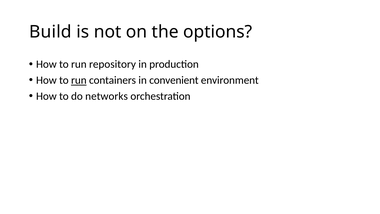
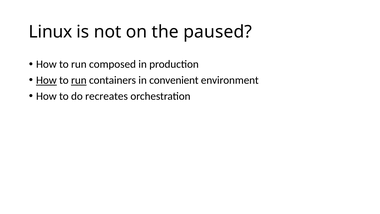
Build: Build -> Linux (51, 32)
options: options -> paused (218, 32)
repository: repository -> composed (113, 64)
How underline: none -> present (46, 80)
networks: networks -> recreates (107, 96)
